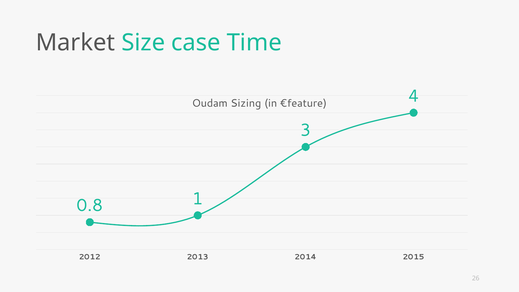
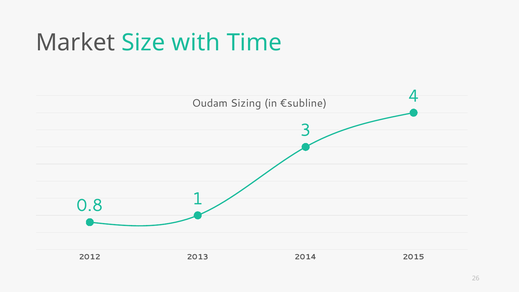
case: case -> with (196, 43)
€feature: €feature -> €subline (303, 103)
